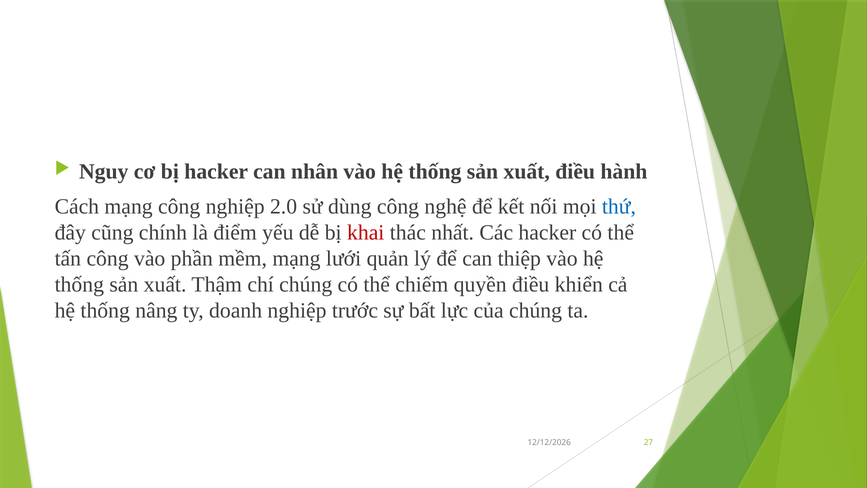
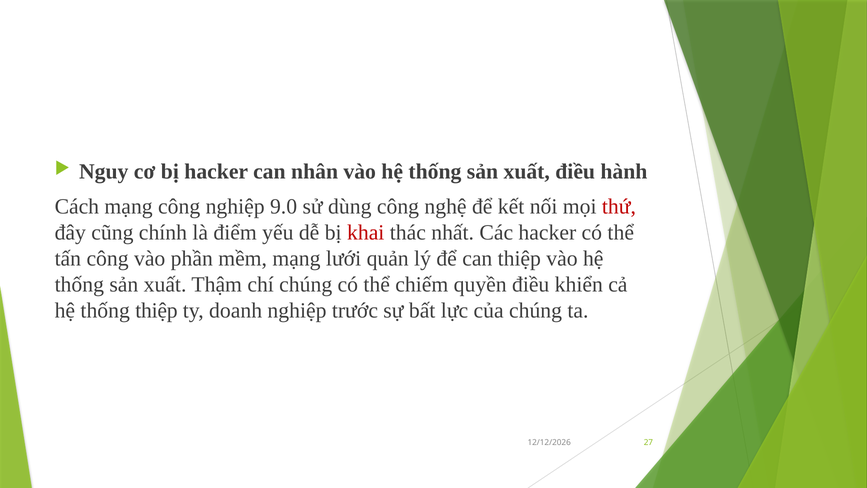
2.0: 2.0 -> 9.0 (284, 206)
thứ colour: blue -> red (619, 206)
thống nâng: nâng -> thiệp (156, 311)
